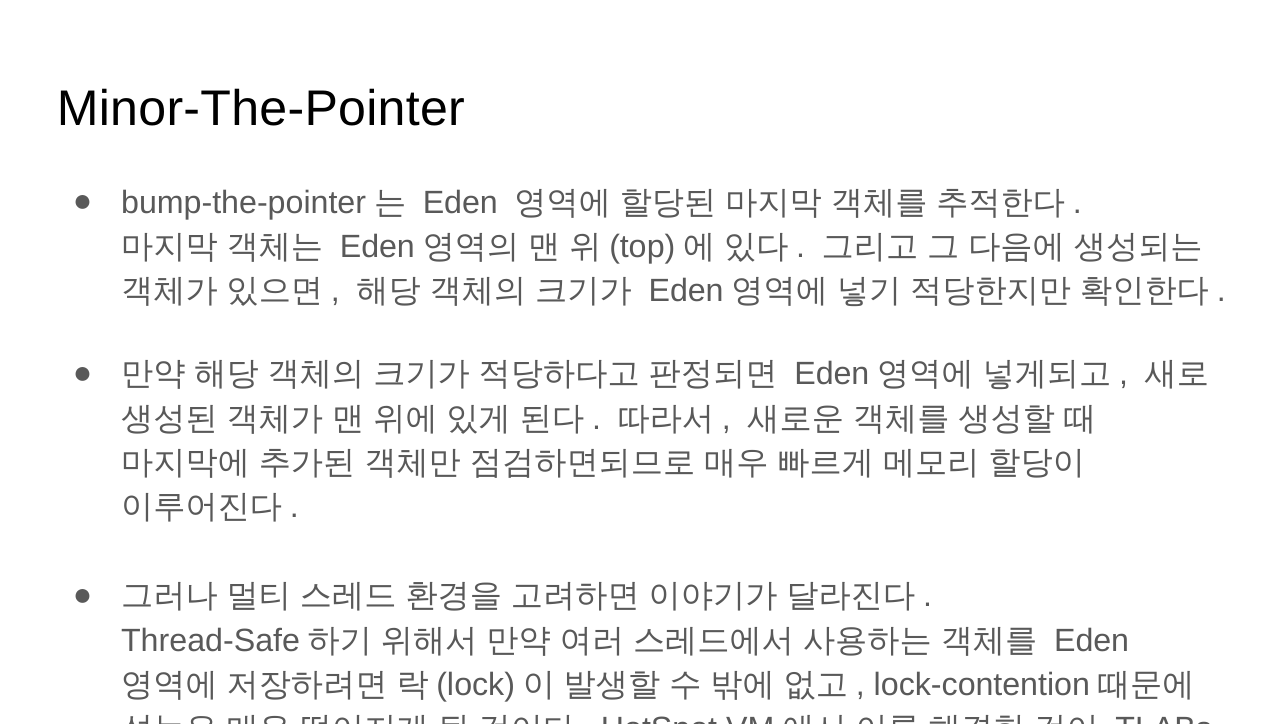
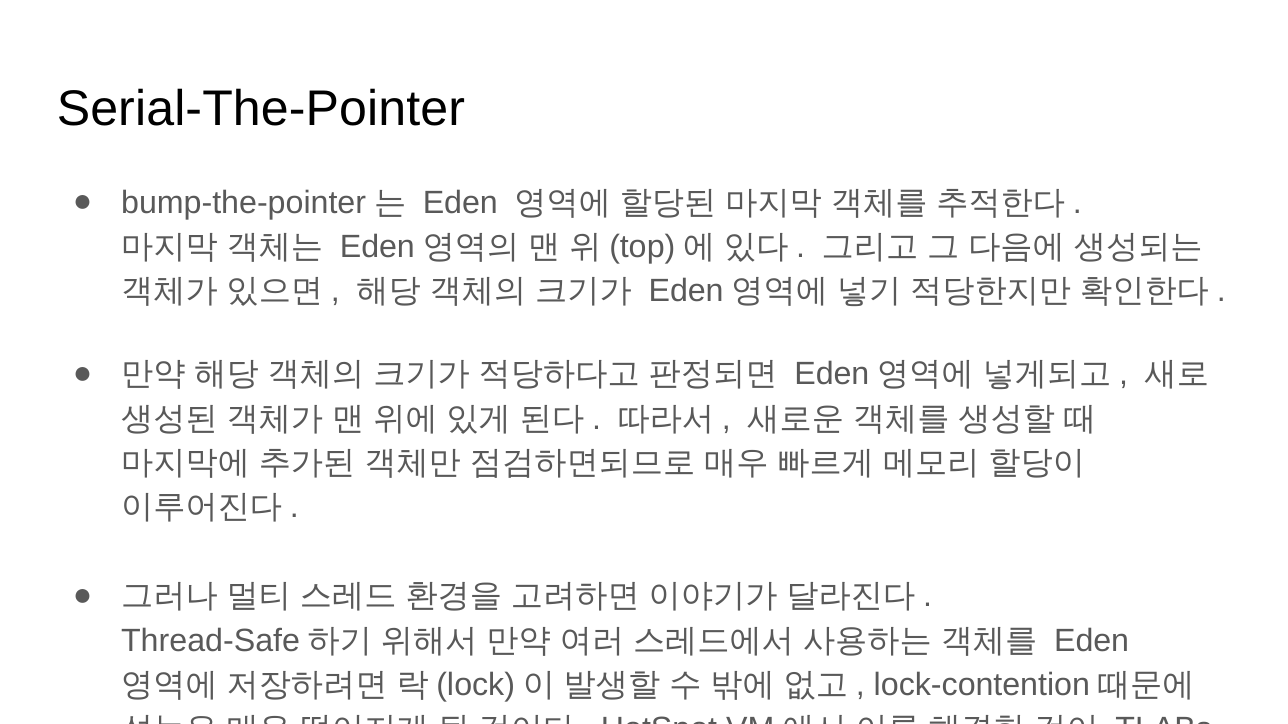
Minor-The-Pointer: Minor-The-Pointer -> Serial-The-Pointer (261, 109)
